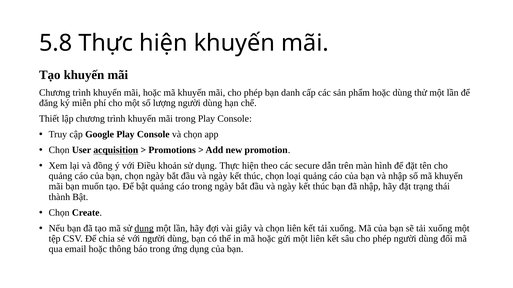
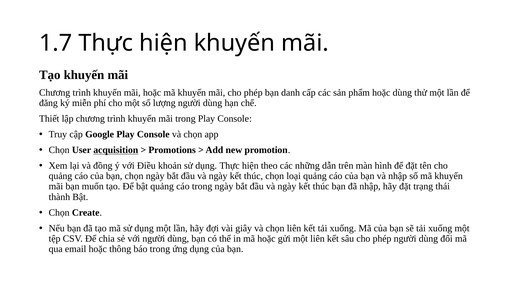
5.8: 5.8 -> 1.7 (56, 43)
secure: secure -> những (307, 166)
dụng underline: present -> none (144, 229)
